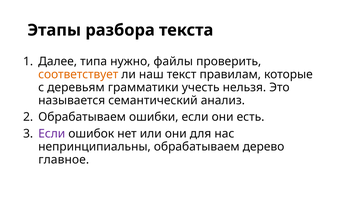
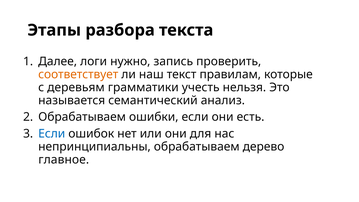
типа: типа -> логи (94, 61)
файлы: файлы -> запись (173, 61)
Если colour: purple -> blue (52, 134)
